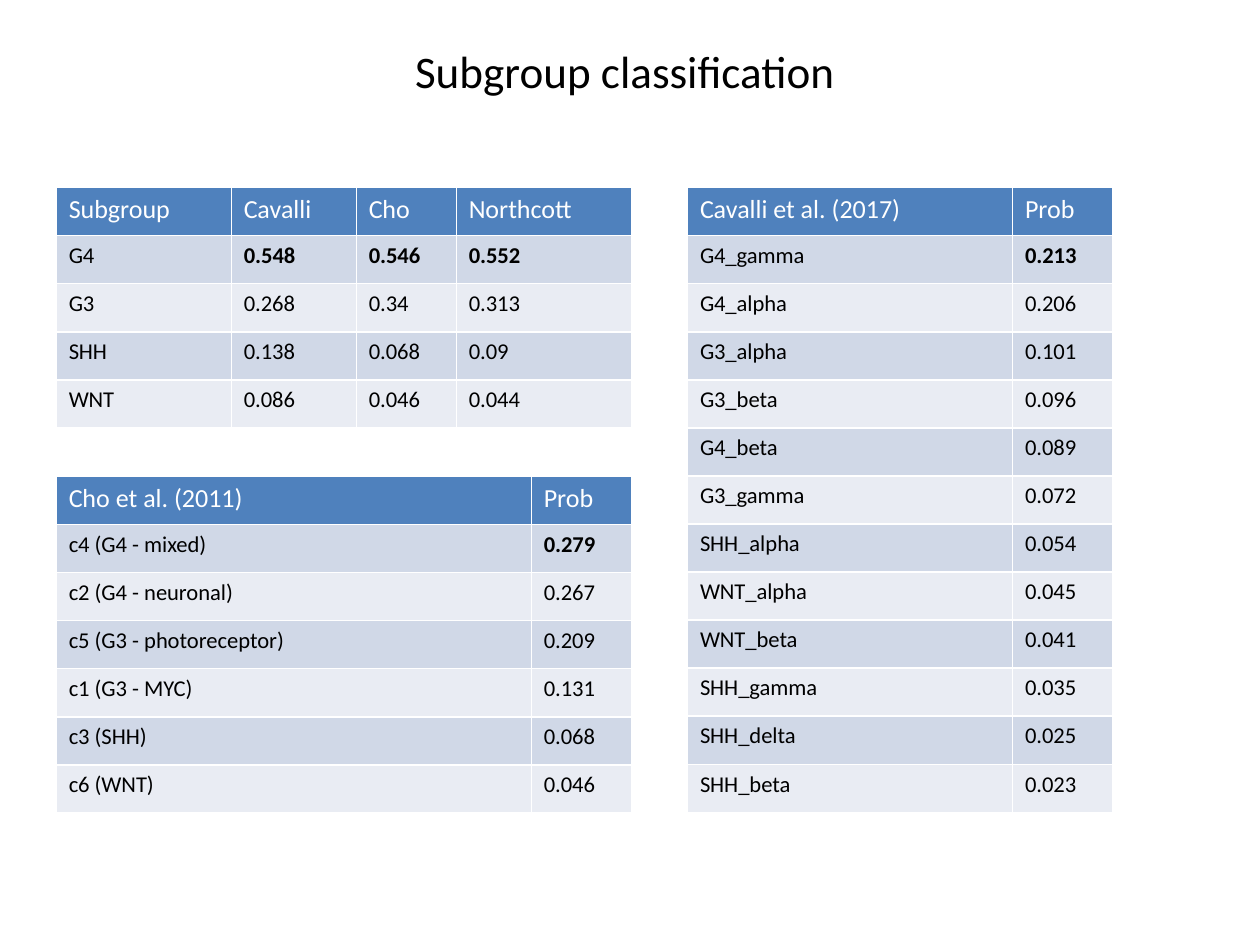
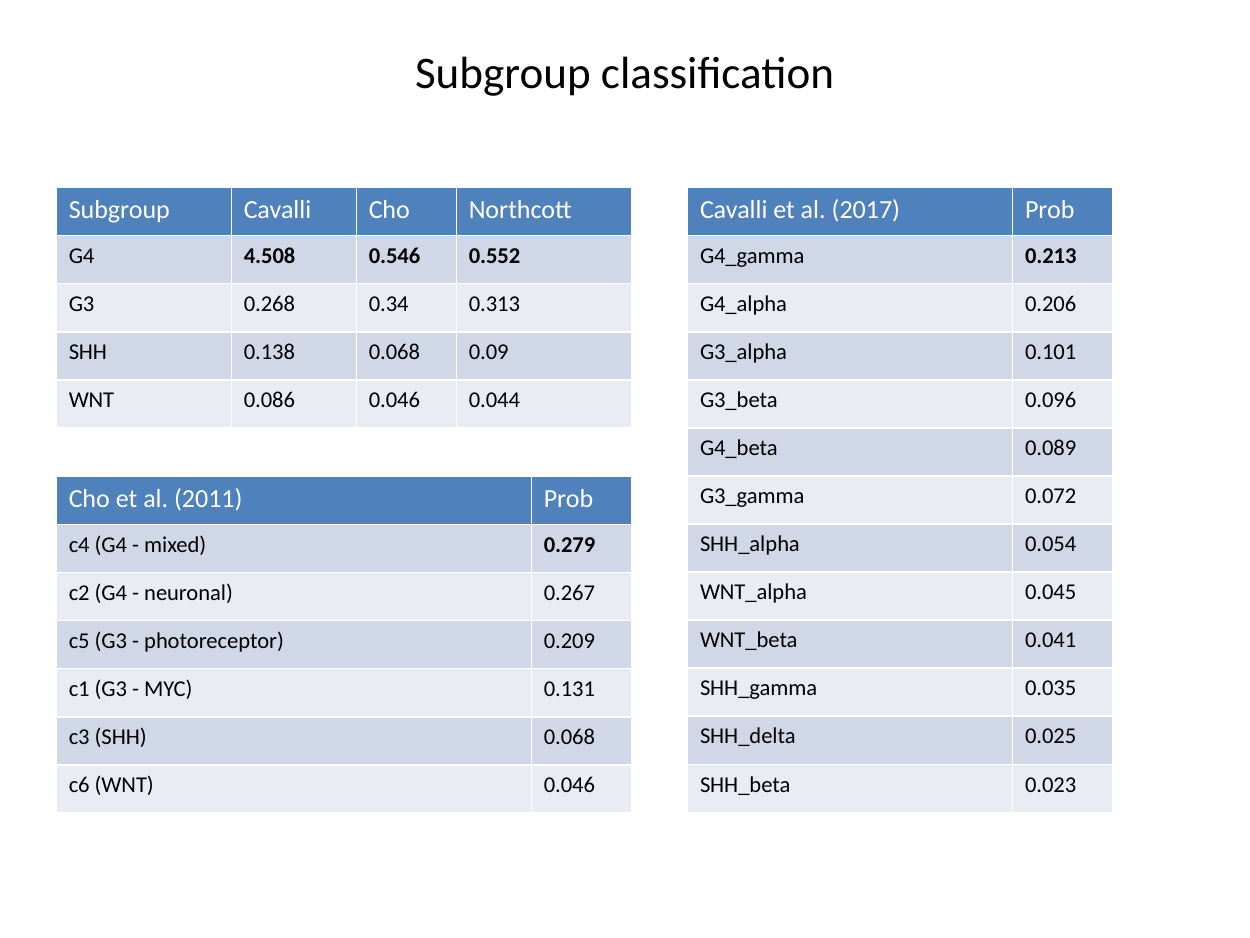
0.548: 0.548 -> 4.508 (270, 256)
